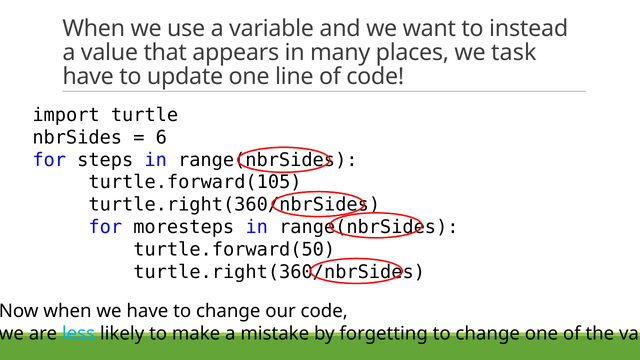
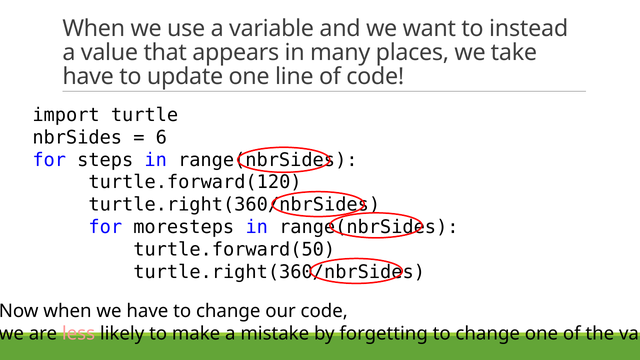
task: task -> take (514, 53)
turtle.forward(105: turtle.forward(105 -> turtle.forward(120 (195, 182)
less colour: light blue -> pink (79, 333)
